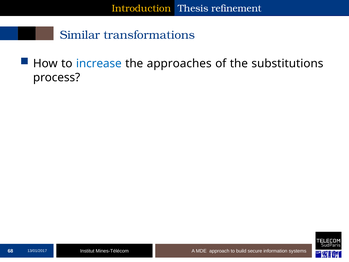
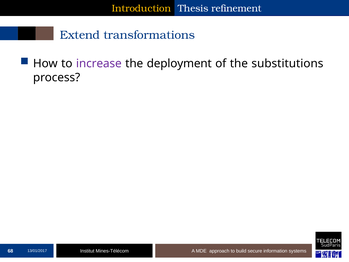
Similar: Similar -> Extend (80, 35)
increase colour: blue -> purple (99, 63)
approaches: approaches -> deployment (179, 63)
